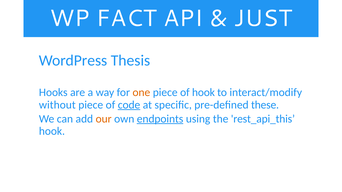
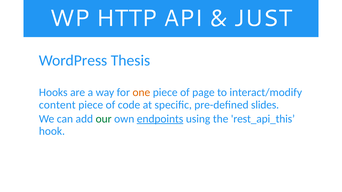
FACT: FACT -> HTTP (127, 18)
of hook: hook -> page (203, 93)
without: without -> content (57, 105)
code underline: present -> none (129, 105)
these: these -> slides (265, 105)
our colour: orange -> green (104, 119)
